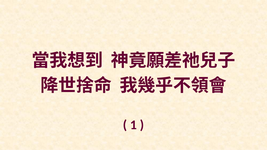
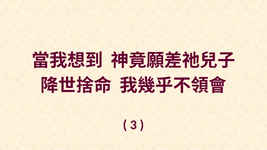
1: 1 -> 3 (133, 125)
